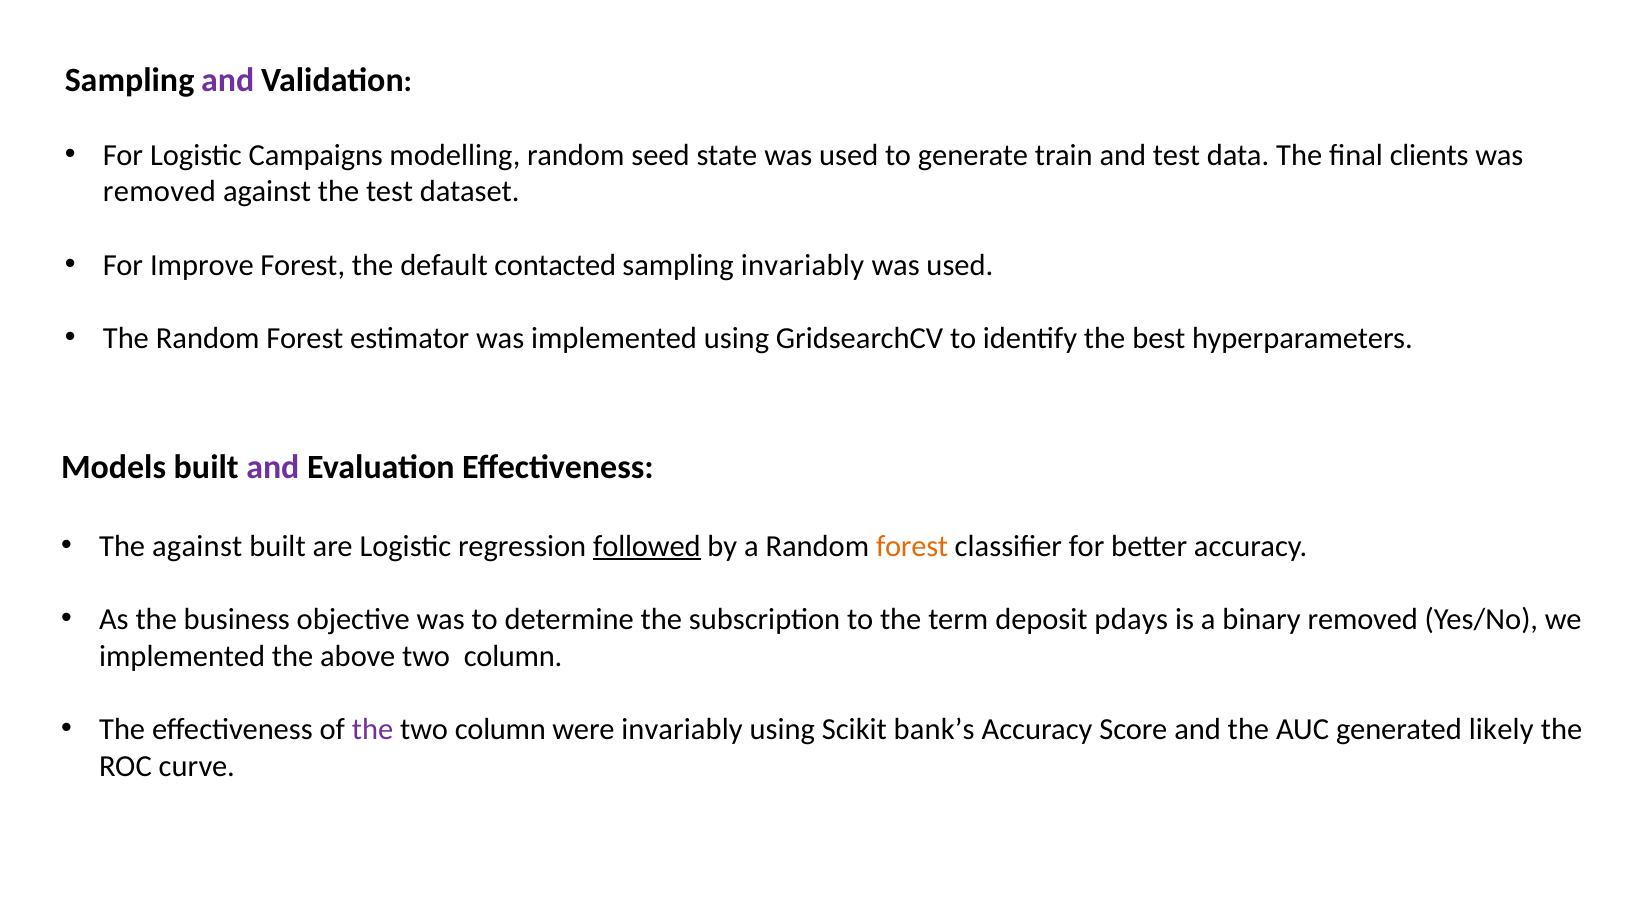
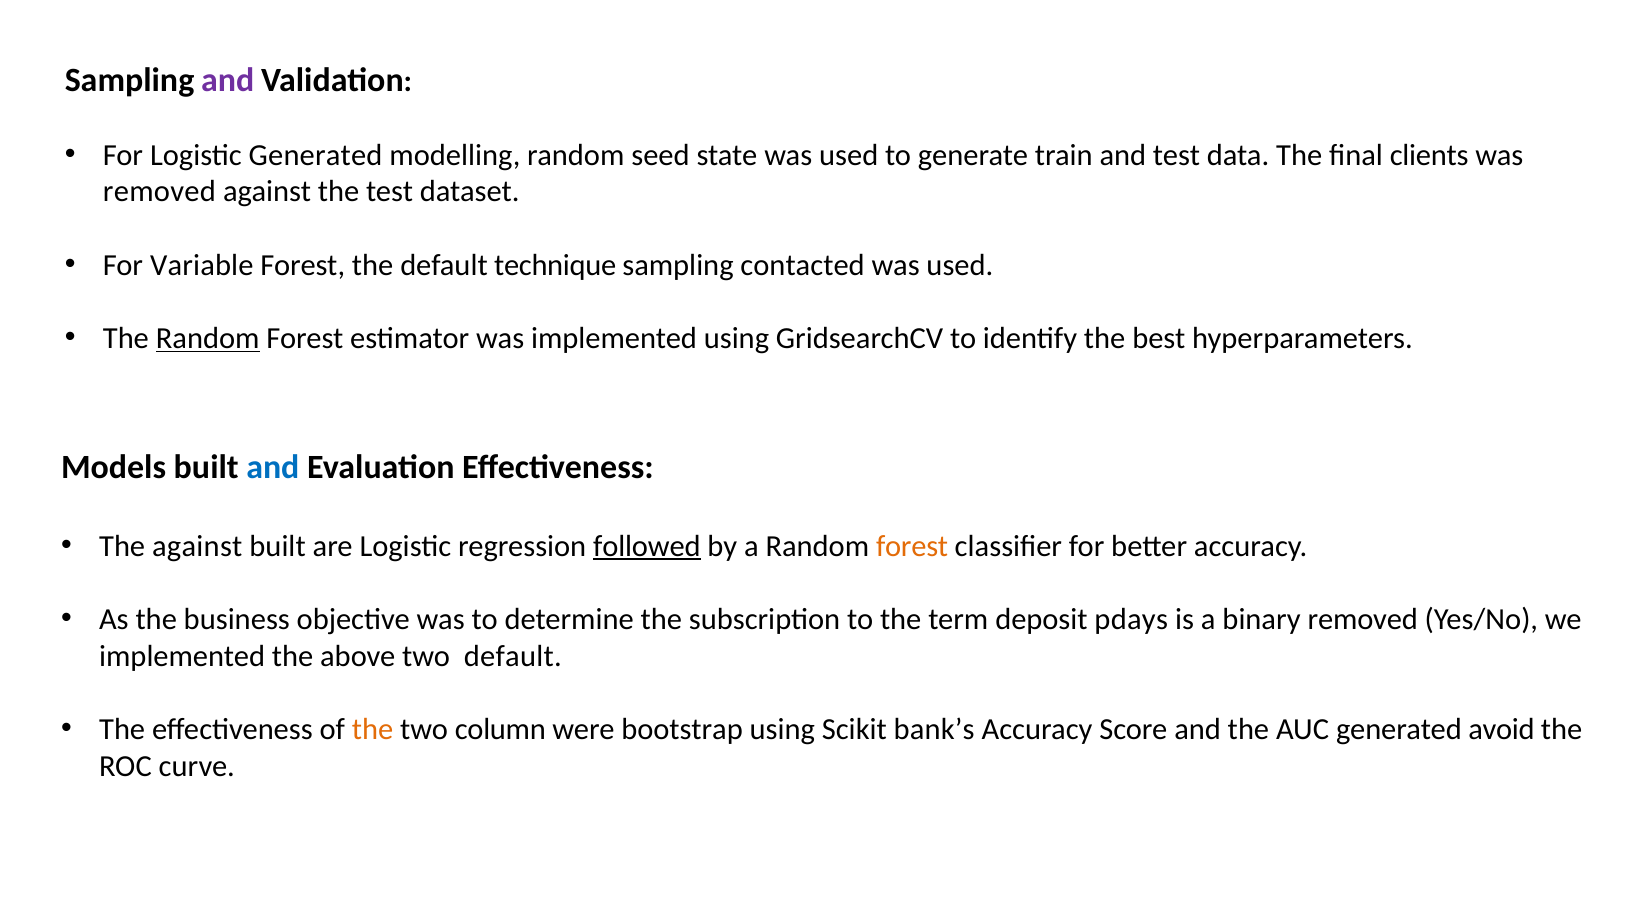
Logistic Campaigns: Campaigns -> Generated (316, 155)
Improve: Improve -> Variable (202, 265)
contacted: contacted -> technique (555, 265)
sampling invariably: invariably -> contacted (803, 265)
Random underline: none -> present (208, 338)
and colour: purple -> blue (273, 467)
above two column: column -> default (513, 656)
the colour: purple -> orange (373, 729)
were invariably: invariably -> bootstrap (682, 729)
likely: likely -> avoid (1502, 729)
